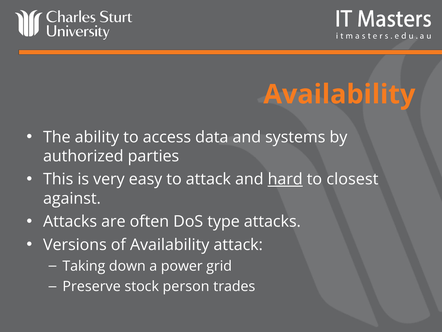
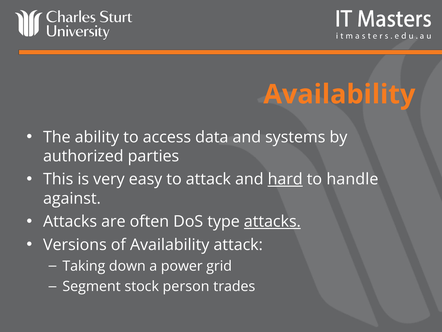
closest: closest -> handle (352, 179)
attacks underline: none -> present (272, 221)
Preserve: Preserve -> Segment (92, 286)
